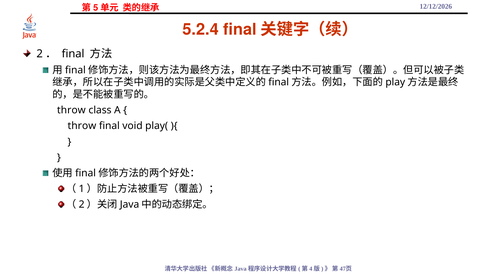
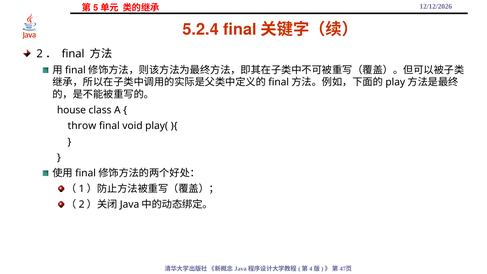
throw: throw -> house (71, 110)
